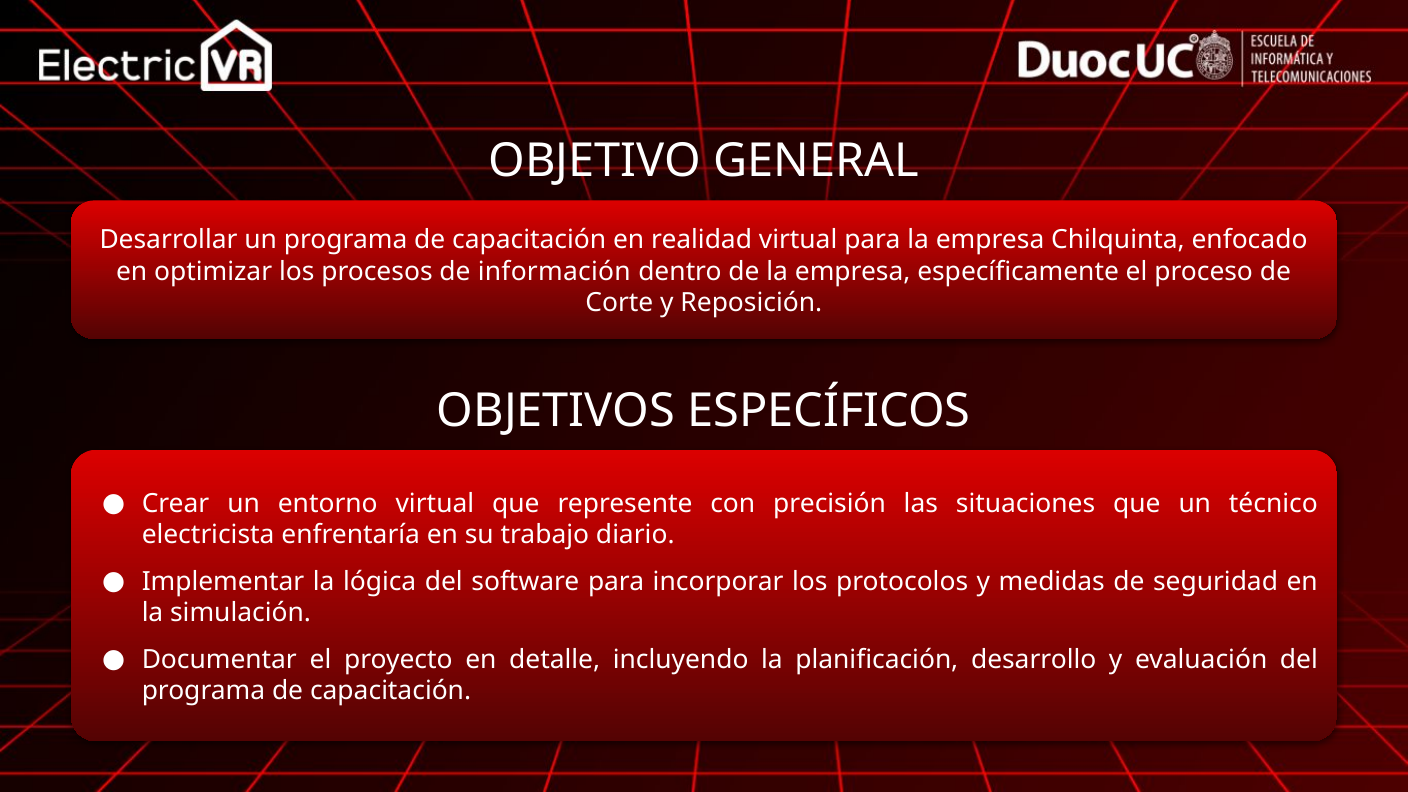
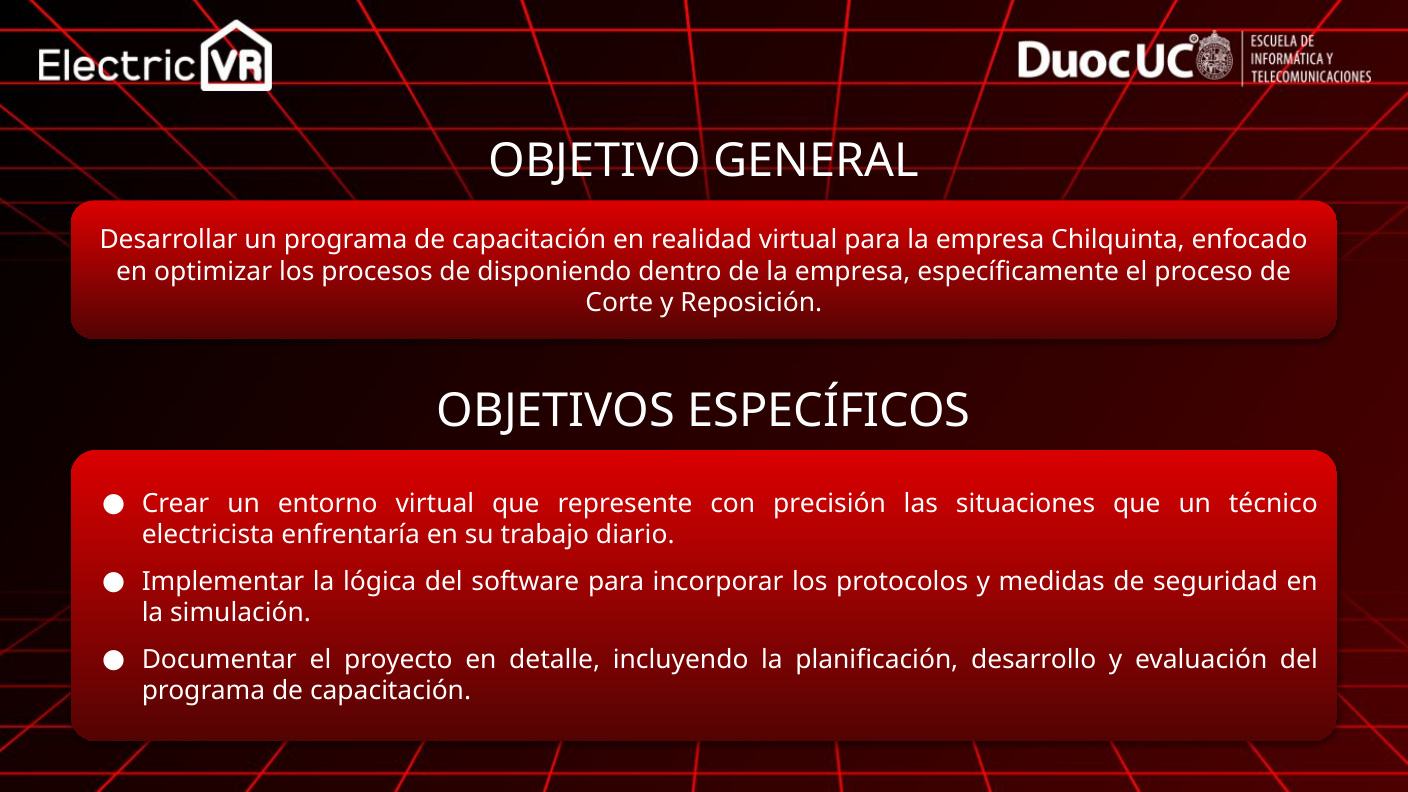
información: información -> disponiendo (554, 271)
